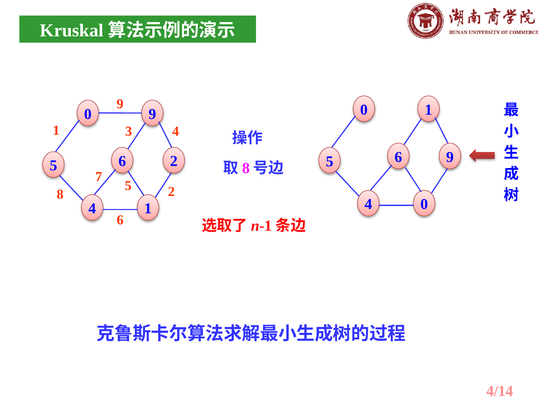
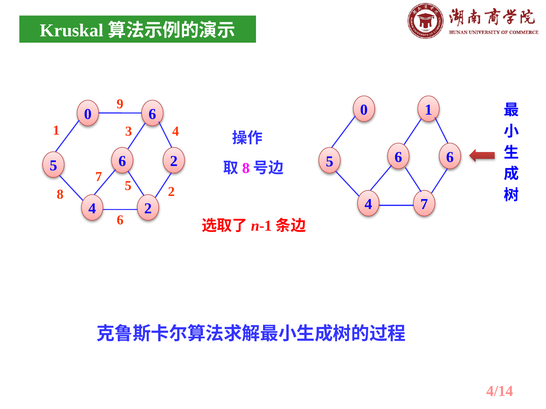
0 9: 9 -> 6 (152, 114)
6 9: 9 -> 6 (450, 157)
0: 0 -> 7 (424, 204)
4 1: 1 -> 2 (148, 209)
